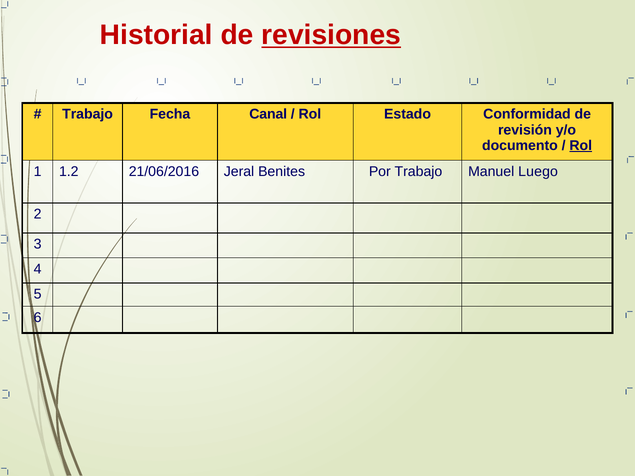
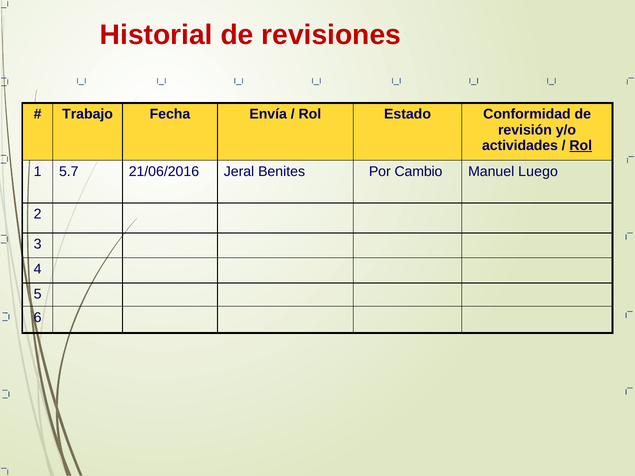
revisiones underline: present -> none (331, 35)
Canal: Canal -> Envía (268, 114)
documento: documento -> actividades (520, 146)
1.2: 1.2 -> 5.7 (69, 171)
Por Trabajo: Trabajo -> Cambio (418, 171)
